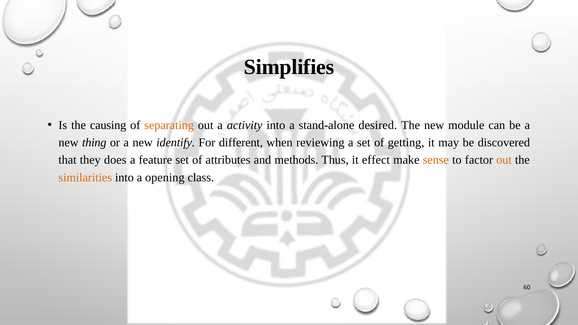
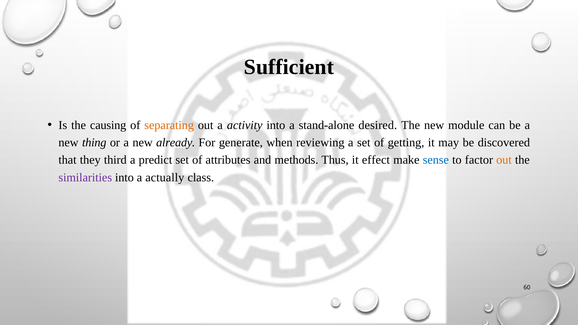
Simplifies: Simplifies -> Sufficient (289, 67)
identify: identify -> already (176, 143)
different: different -> generate (241, 143)
does: does -> third (115, 160)
feature: feature -> predict (155, 160)
sense colour: orange -> blue (436, 160)
similarities colour: orange -> purple (85, 177)
opening: opening -> actually (165, 177)
